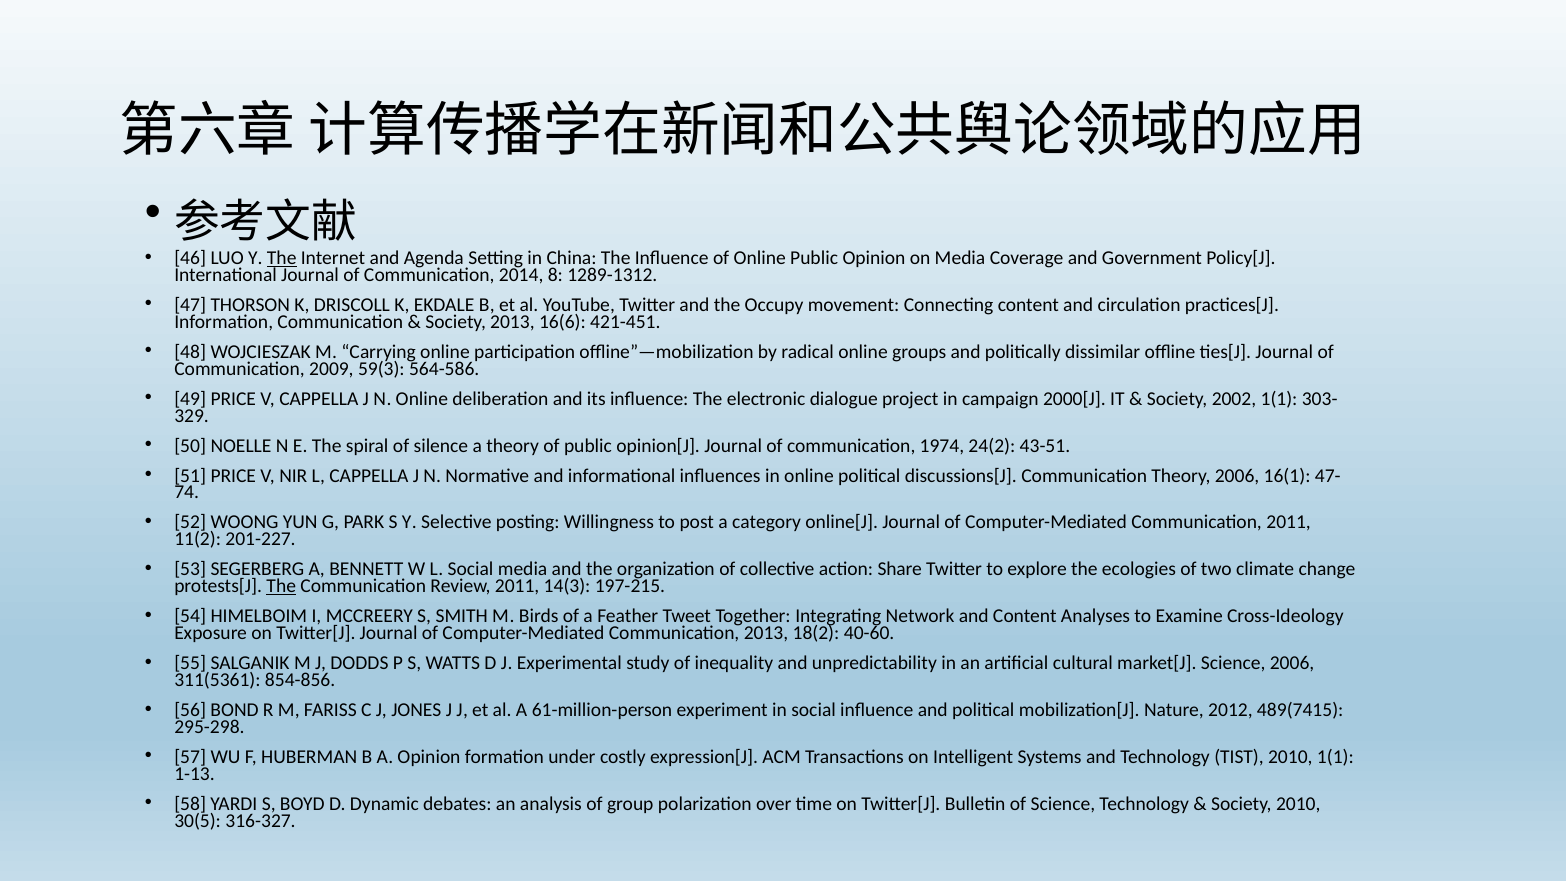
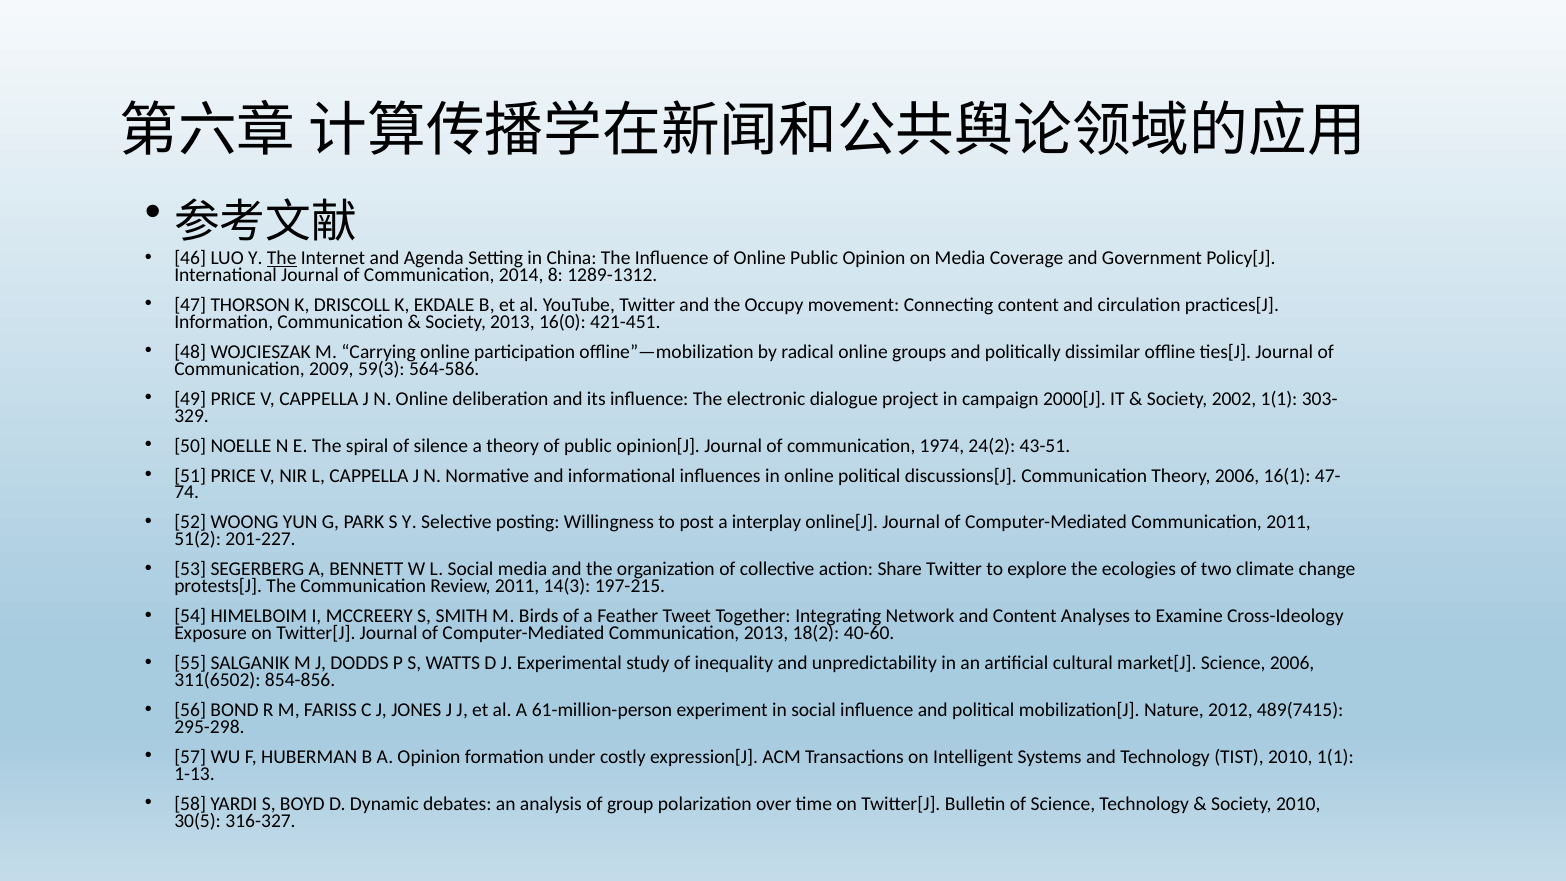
16(6: 16(6 -> 16(0 (562, 322)
category: category -> interplay (767, 522)
11(2: 11(2 -> 51(2 (198, 539)
The underline: present -> none (281, 586)
311(5361: 311(5361 -> 311(6502 (217, 680)
